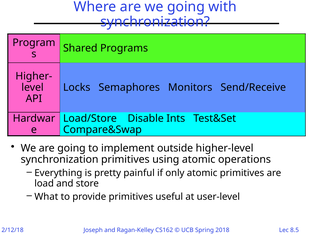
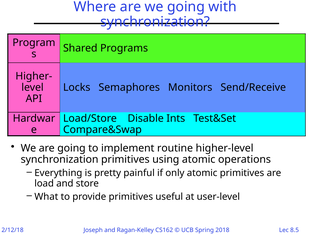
outside: outside -> routine (175, 148)
